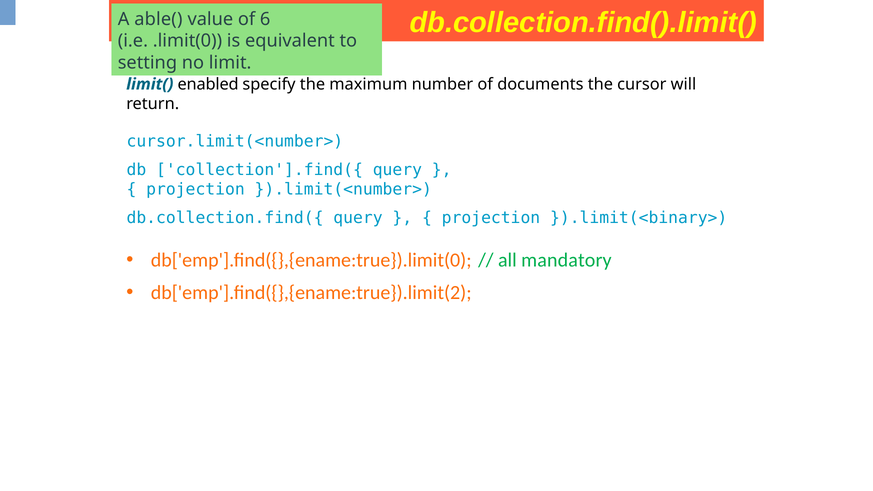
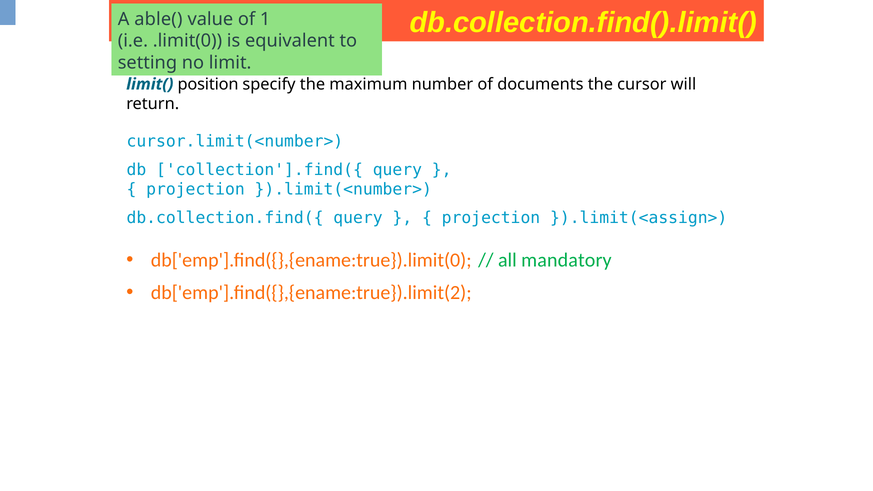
6: 6 -> 1 (265, 19)
enabled: enabled -> position (208, 84)
}).limit(<binary>: }).limit(<binary> -> }).limit(<assign> (639, 218)
